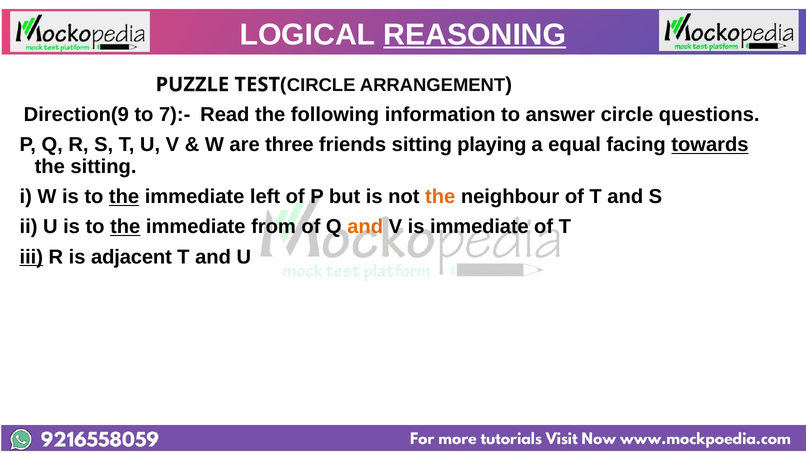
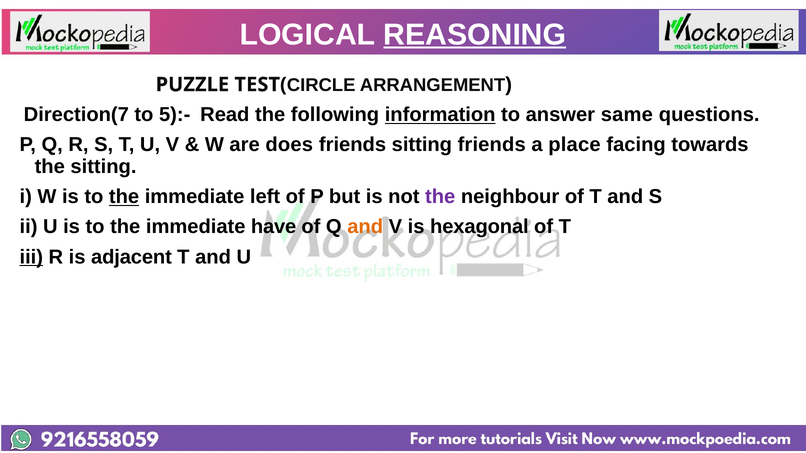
Direction(9: Direction(9 -> Direction(7 (76, 115)
7):-: 7):- -> 5):- (175, 115)
information underline: none -> present (440, 115)
answer circle: circle -> same (627, 115)
three: three -> does (289, 145)
sitting playing: playing -> friends (492, 145)
equal: equal -> place (574, 145)
towards underline: present -> none (710, 145)
the colour: orange -> purple (440, 197)
the underline: present -> none (125, 227)
from: from -> have (274, 227)
is immediate: immediate -> hexagonal (479, 227)
